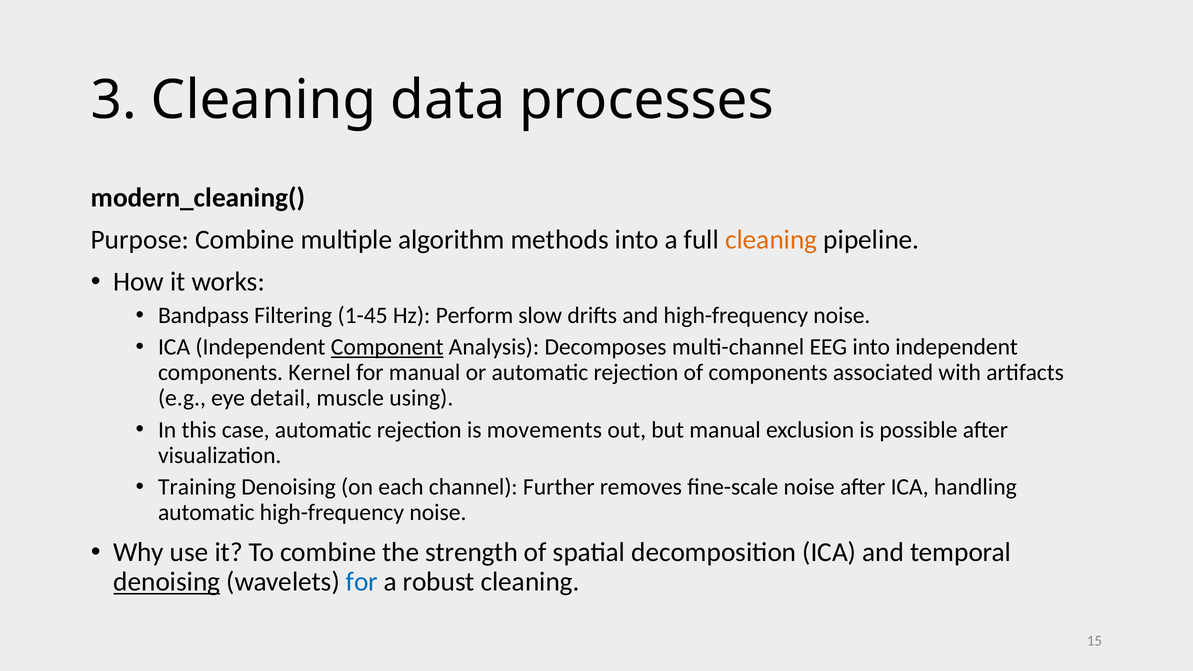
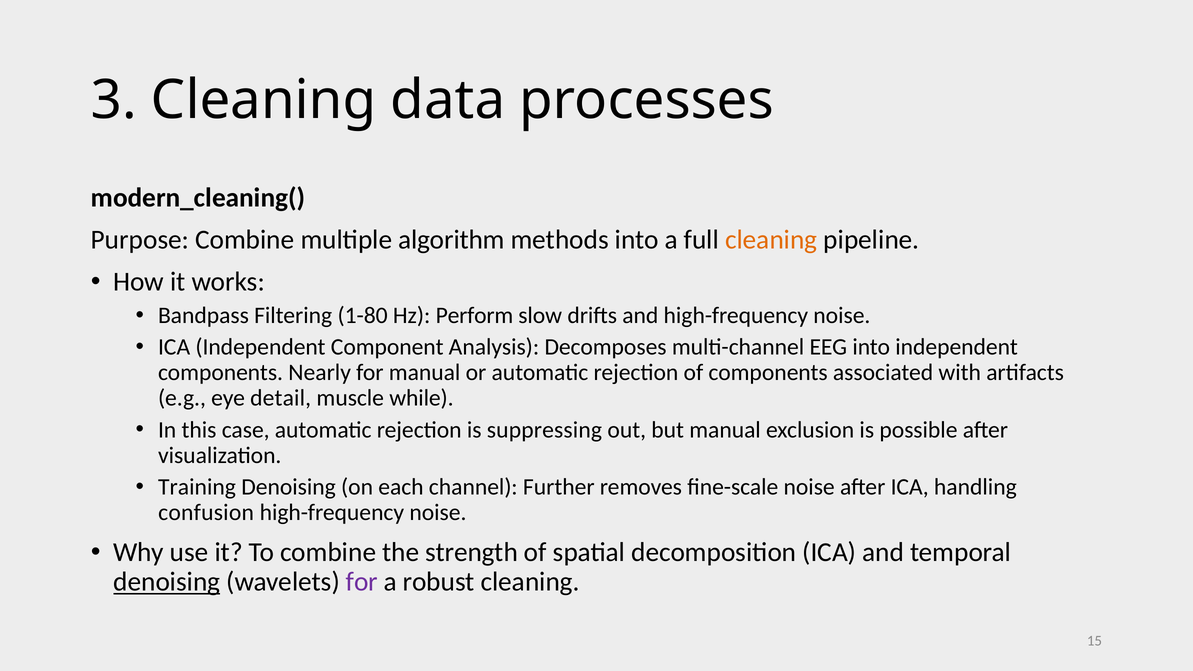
1-45: 1-45 -> 1-80 (363, 315)
Component underline: present -> none (387, 347)
Kernel: Kernel -> Nearly (320, 373)
using: using -> while (421, 398)
movements: movements -> suppressing (544, 430)
automatic: automatic -> confusion (206, 512)
for colour: blue -> purple (362, 582)
